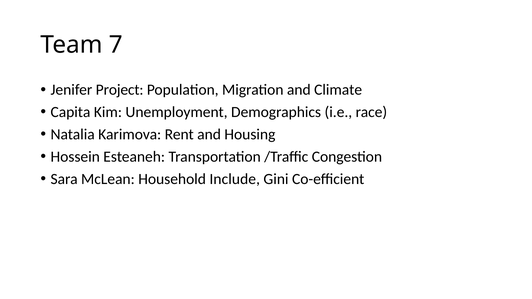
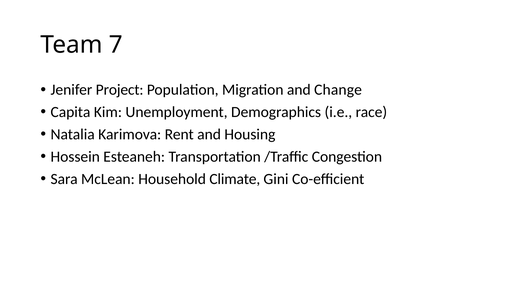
Climate: Climate -> Change (338, 90)
Include: Include -> Climate (235, 179)
